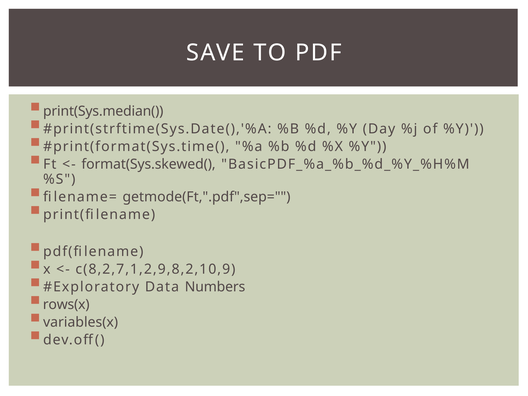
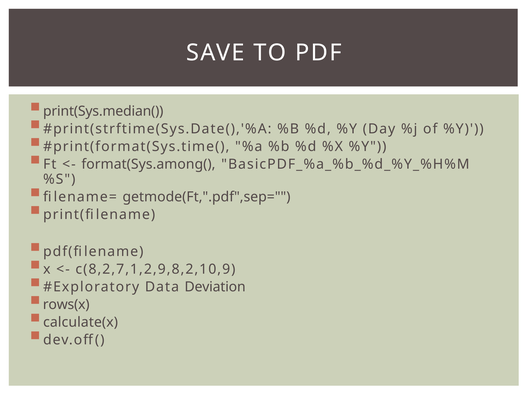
format(Sys.skewed(: format(Sys.skewed( -> format(Sys.among( (148, 164)
Numbers: Numbers -> Deviation (215, 287)
variables(x: variables(x -> calculate(x (81, 322)
